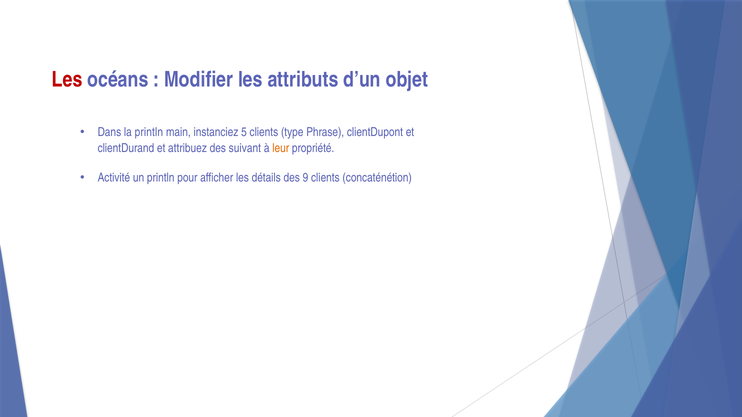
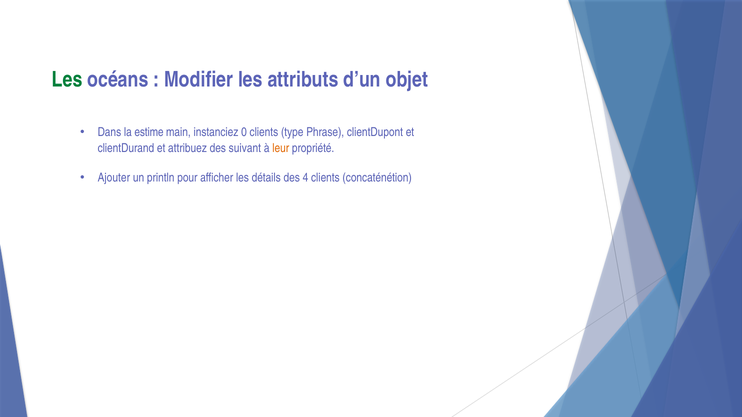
Les colour: red -> green (67, 80)
la println: println -> estime (149, 132)
5: 5 -> 0 (244, 132)
Activité: Activité -> Ajouter (114, 178)
9: 9 -> 4 (305, 178)
